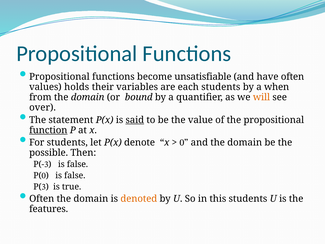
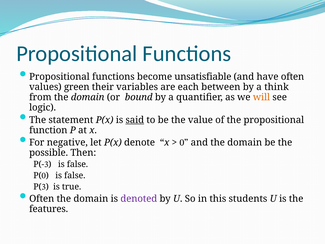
holds: holds -> green (77, 87)
each students: students -> between (221, 87)
when: when -> think (277, 87)
over: over -> logic (43, 107)
function underline: present -> none (48, 130)
For students: students -> negative (67, 142)
denoted colour: orange -> purple (139, 199)
